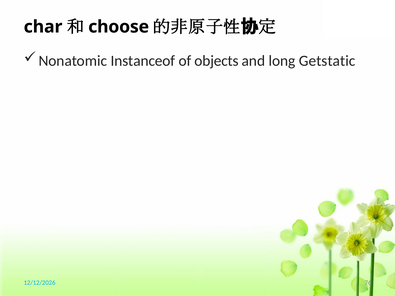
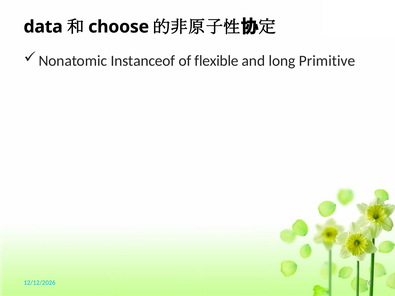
char: char -> data (43, 27)
objects: objects -> flexible (217, 61)
Getstatic: Getstatic -> Primitive (327, 61)
